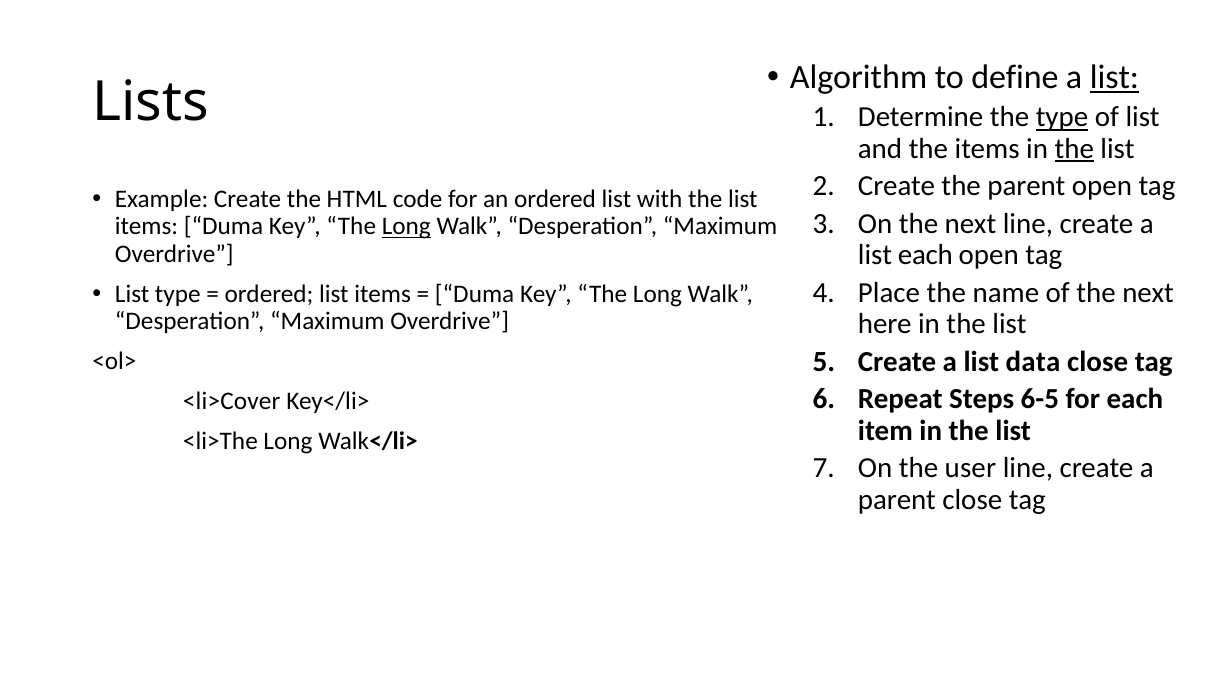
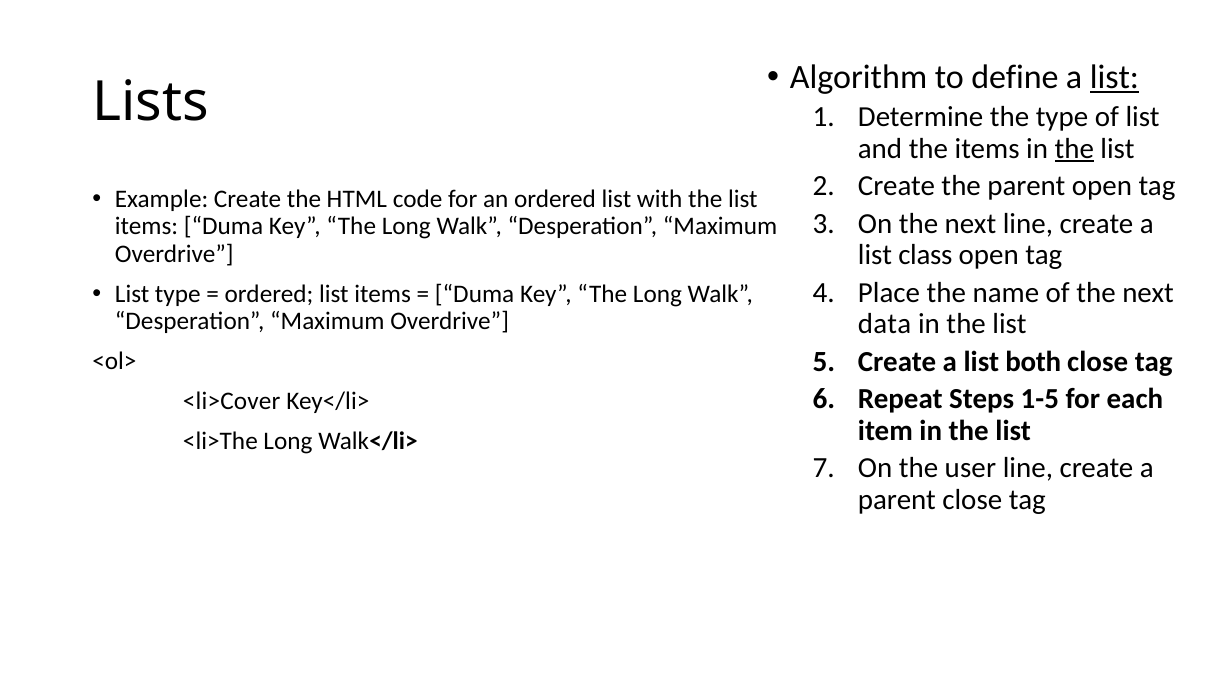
type underline: present -> none (1062, 117)
Long underline: present -> none (406, 226)
list each: each -> class (925, 255)
here: here -> data (885, 324)
data: data -> both (1033, 362)
6-5: 6-5 -> 1-5 (1040, 399)
